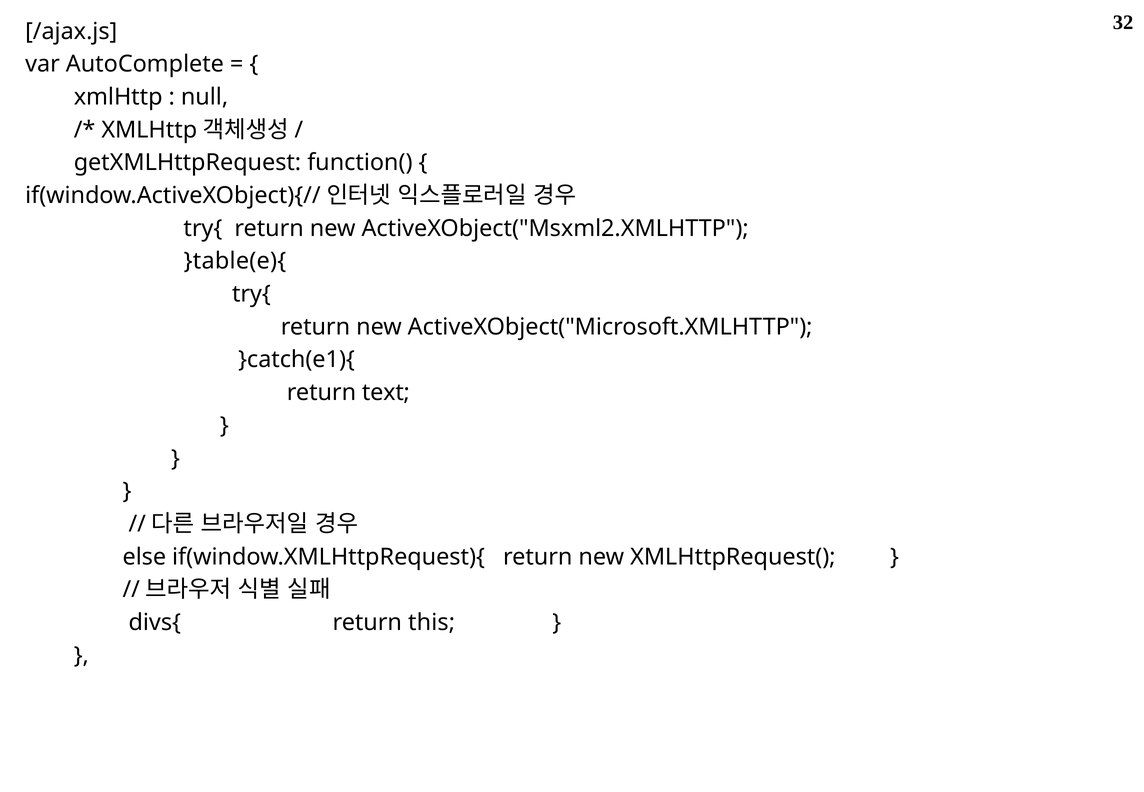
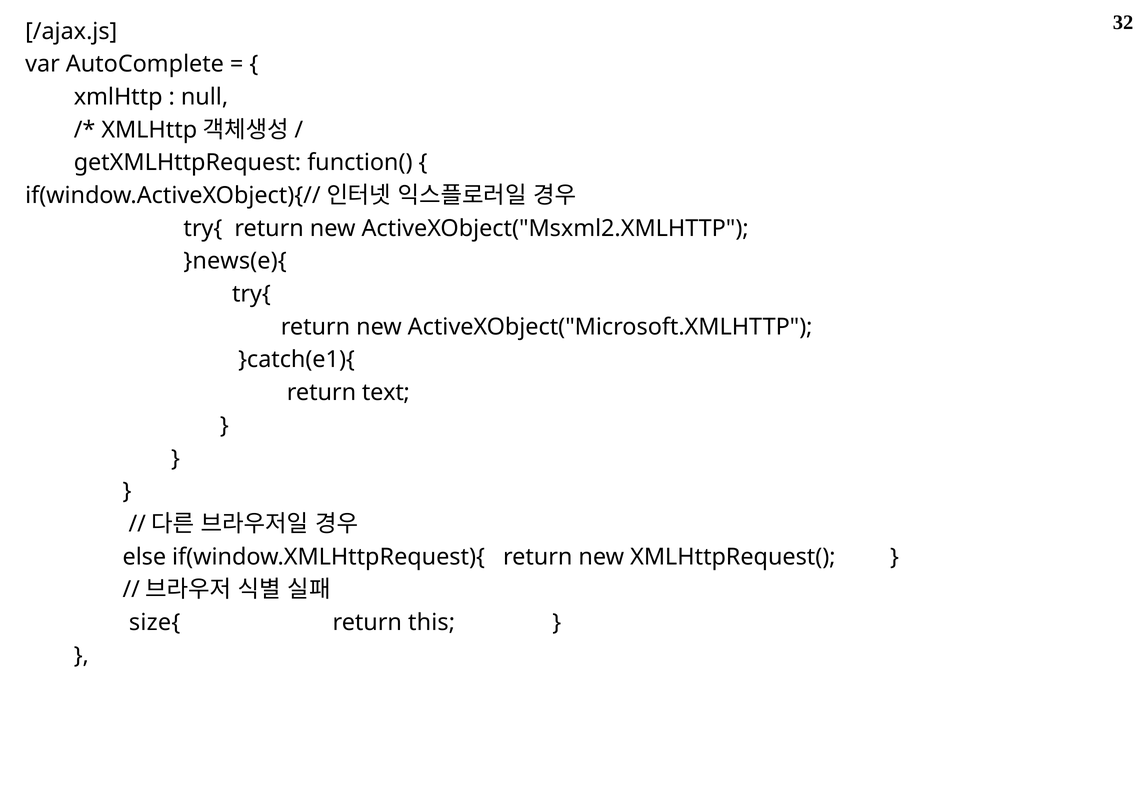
}table(e){: }table(e){ -> }news(e){ (235, 261)
divs{: divs{ -> size{ (155, 622)
